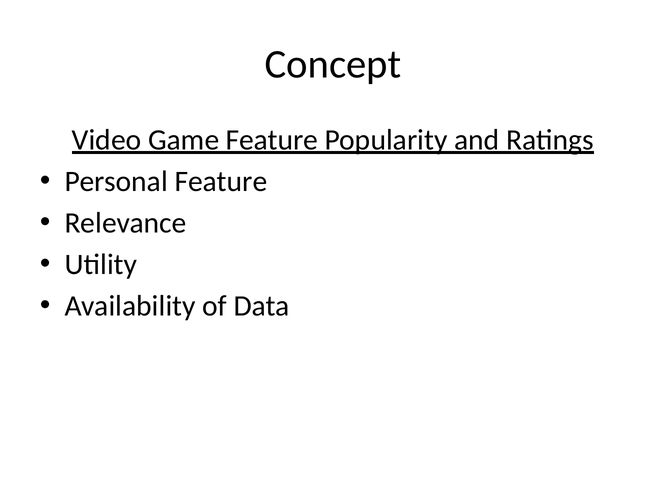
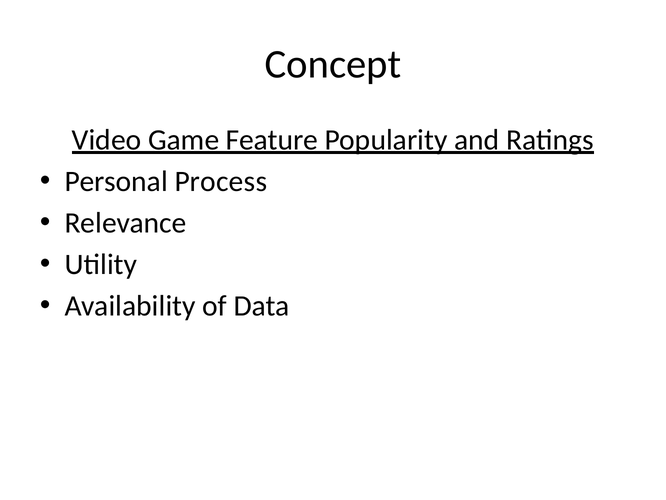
Personal Feature: Feature -> Process (221, 181)
